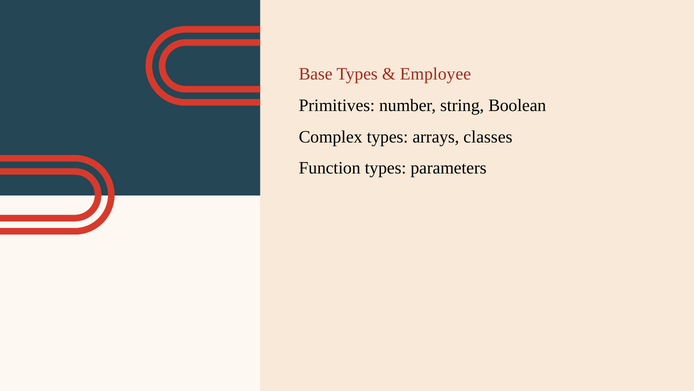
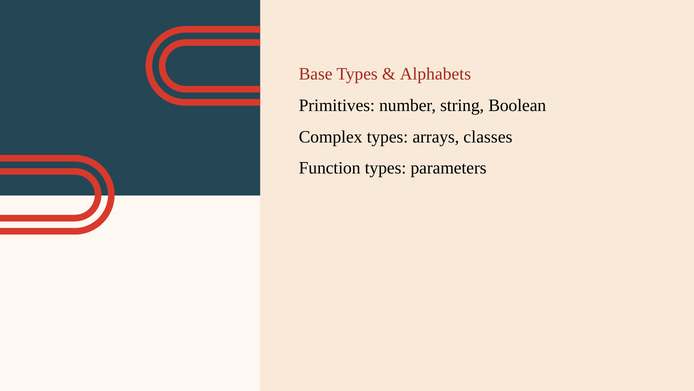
Employee: Employee -> Alphabets (435, 74)
